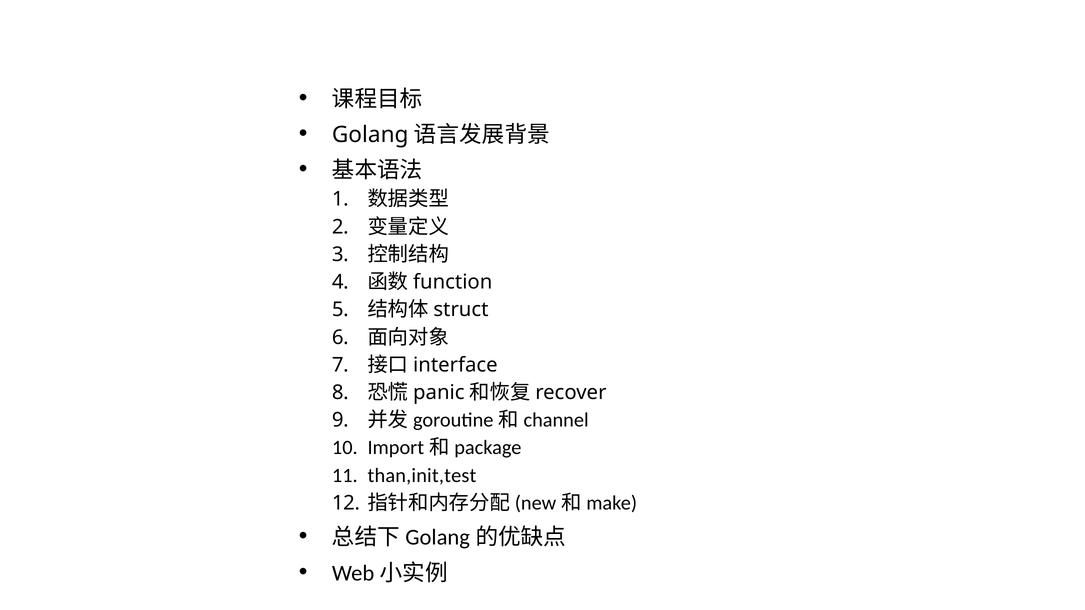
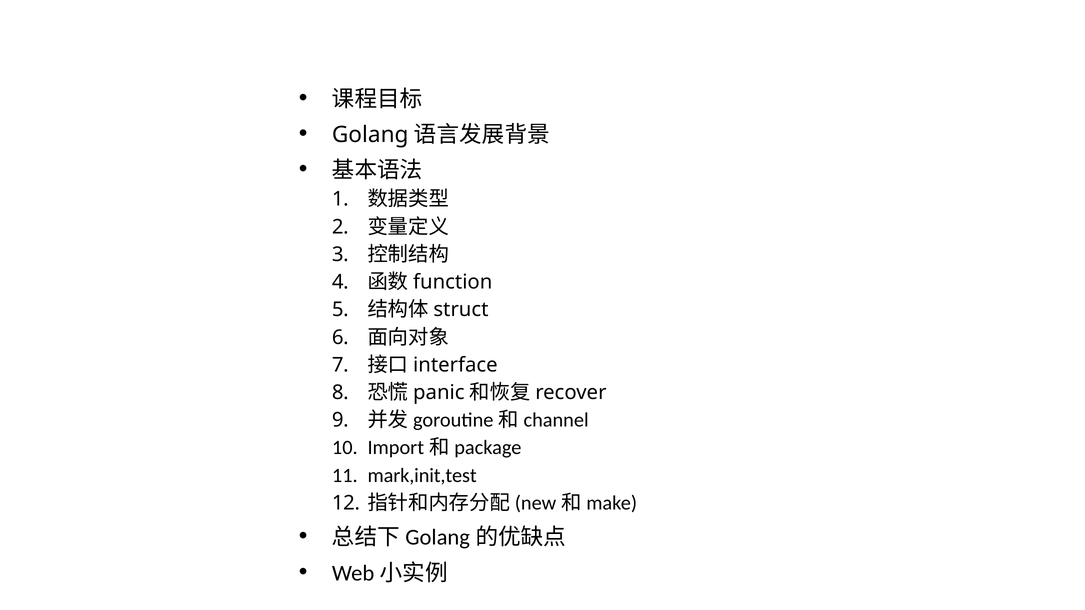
than,init,test: than,init,test -> mark,init,test (422, 476)
